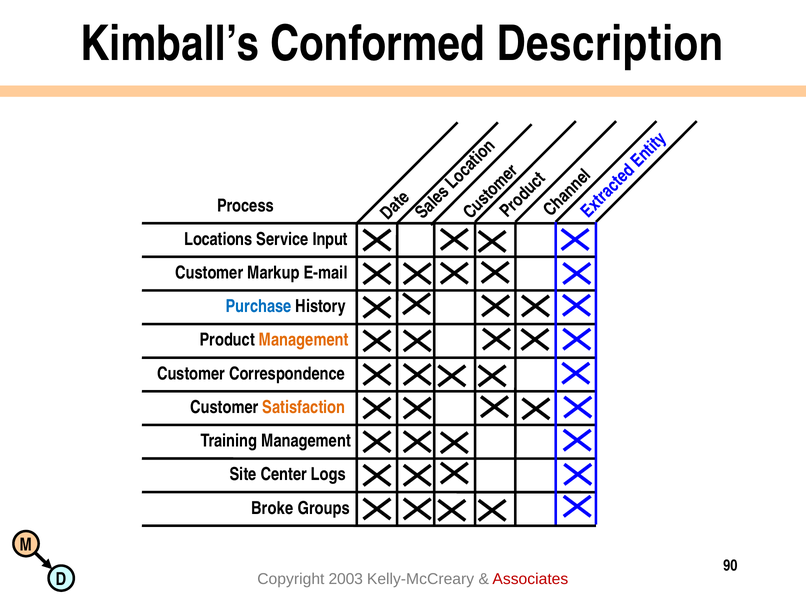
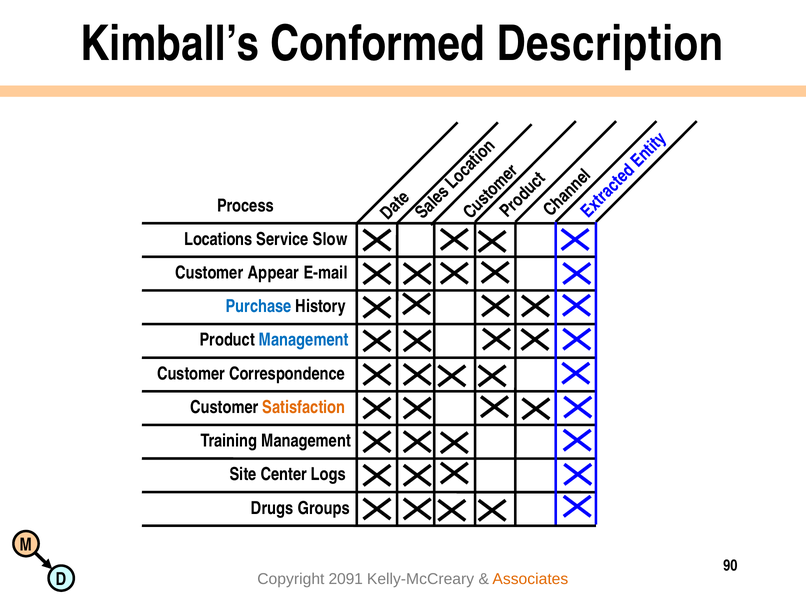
Input: Input -> Slow (330, 239)
Markup: Markup -> Appear (273, 273)
Management colour: orange -> blue (304, 340)
Broke: Broke -> Drugs (272, 508)
2003: 2003 -> 2091 (346, 579)
Associates colour: red -> orange (530, 579)
